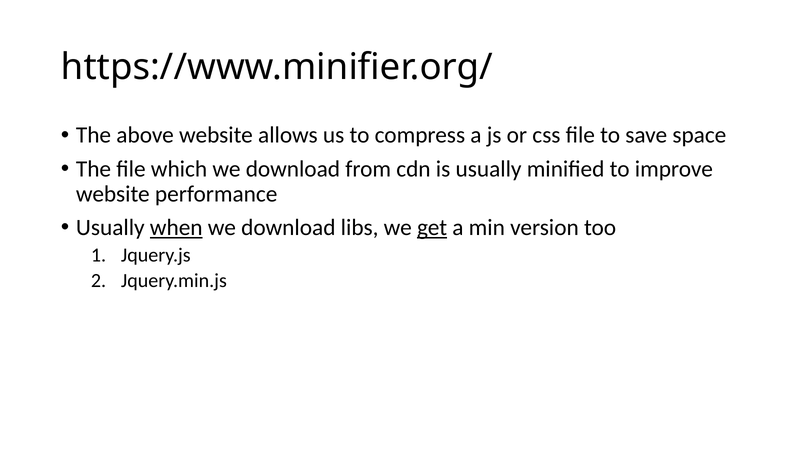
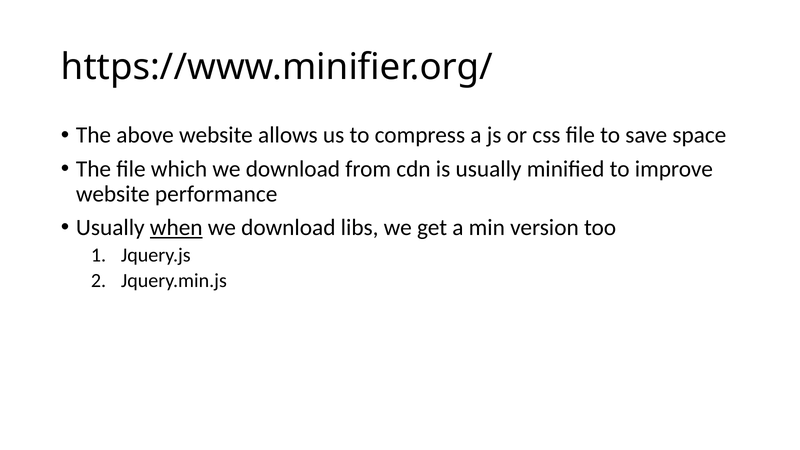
get underline: present -> none (432, 228)
